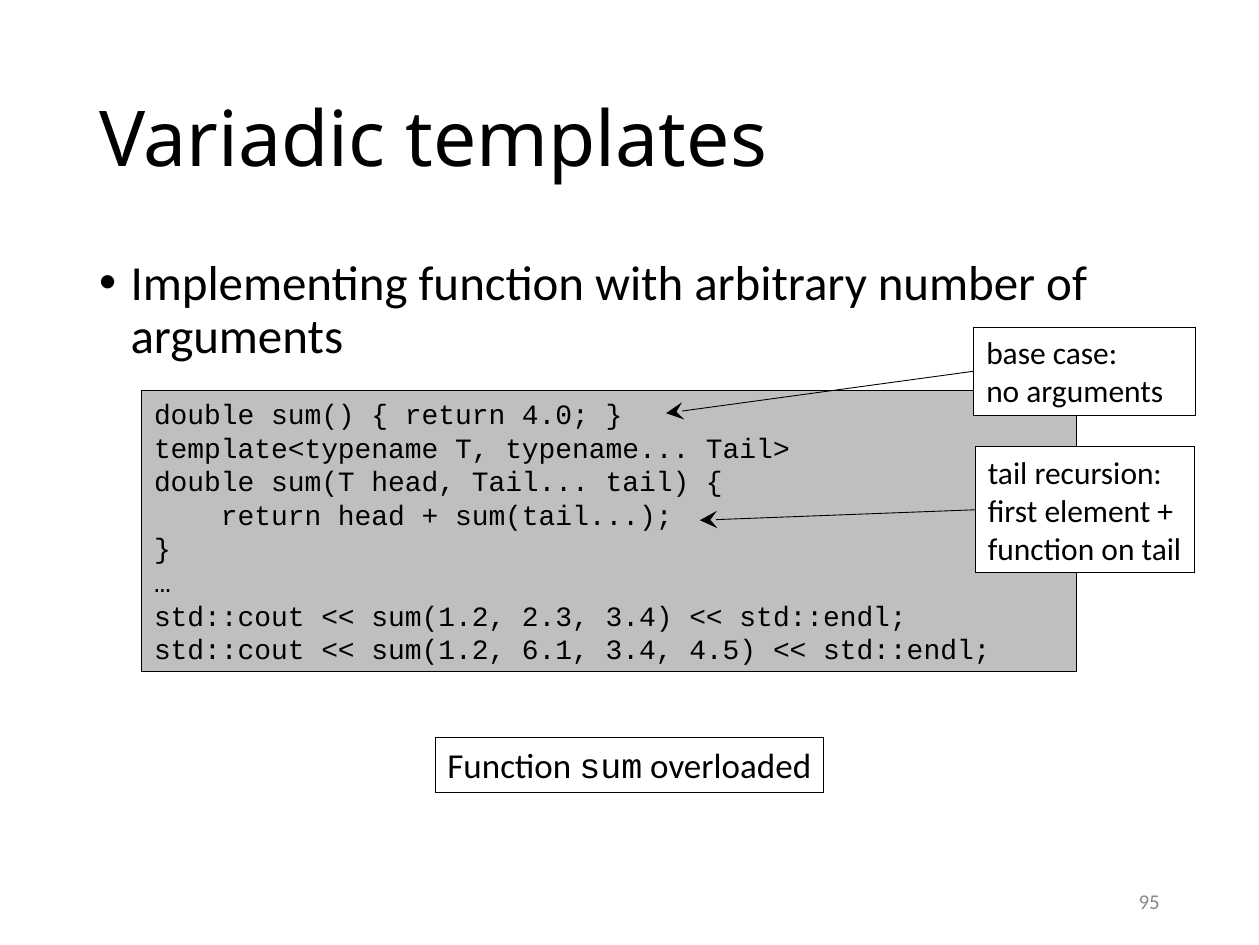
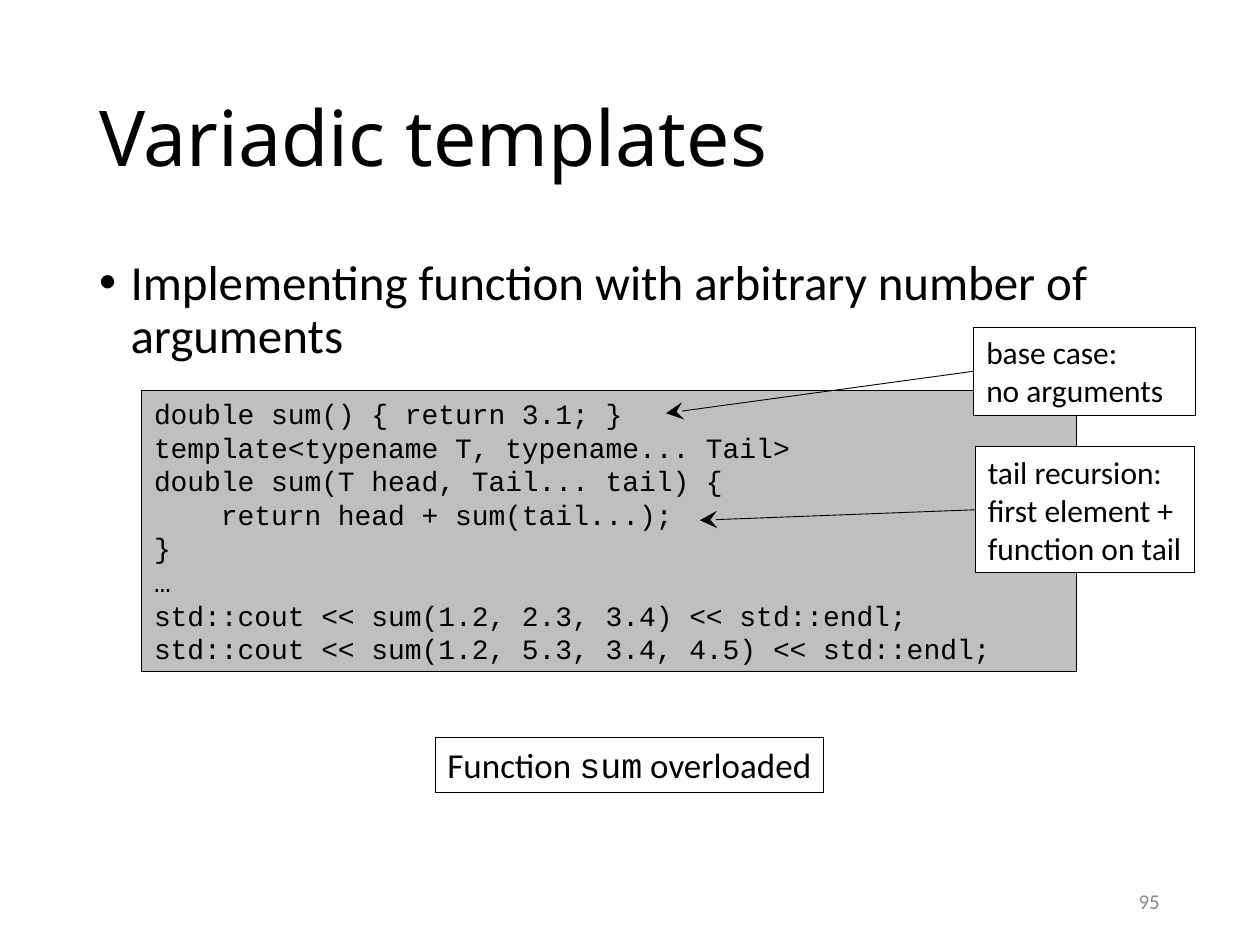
4.0: 4.0 -> 3.1 (555, 415)
6.1: 6.1 -> 5.3 (555, 650)
